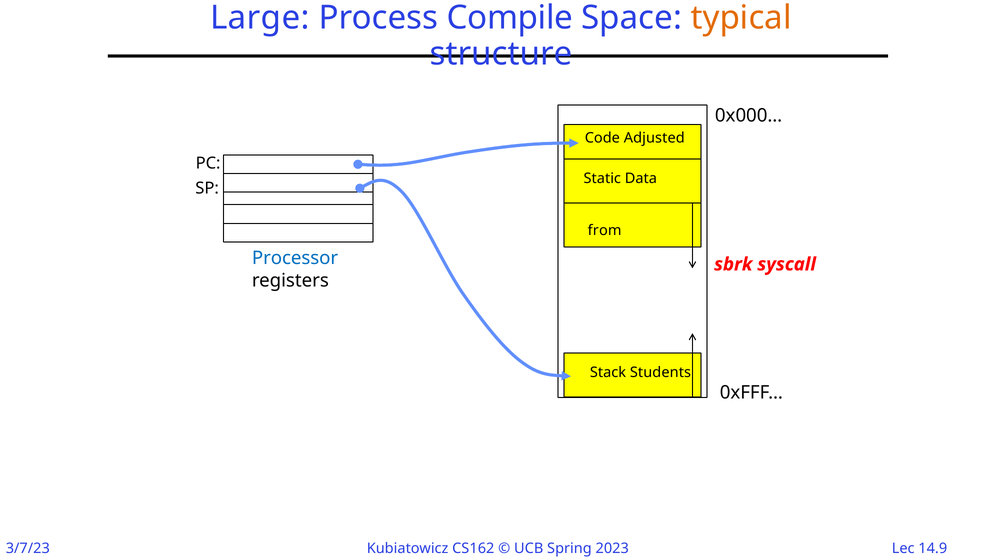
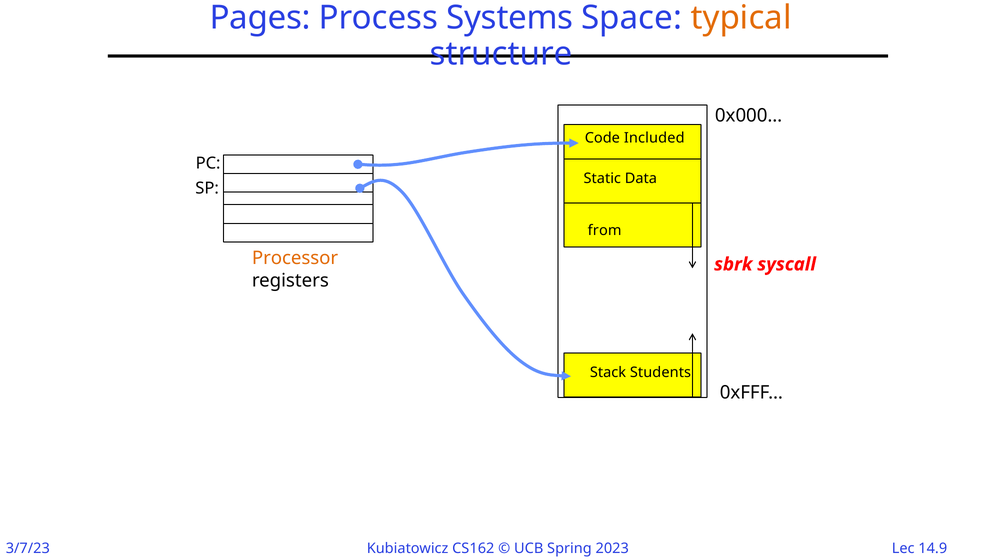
Large: Large -> Pages (260, 18)
Compile: Compile -> Systems (510, 18)
Adjusted: Adjusted -> Included (654, 138)
Processor colour: blue -> orange (295, 258)
